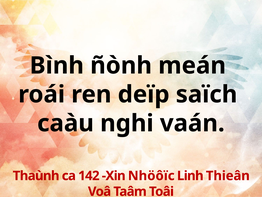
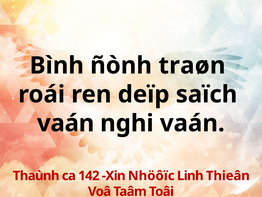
meán: meán -> traøn (192, 65)
caàu: caàu -> vaán (66, 123)
